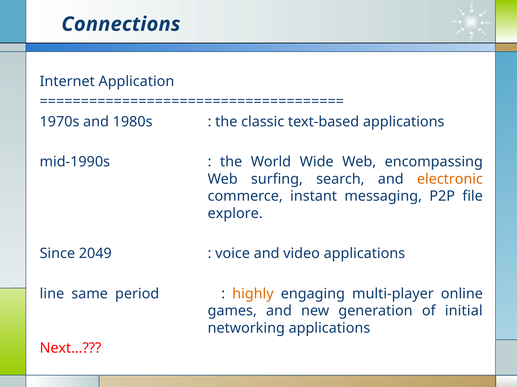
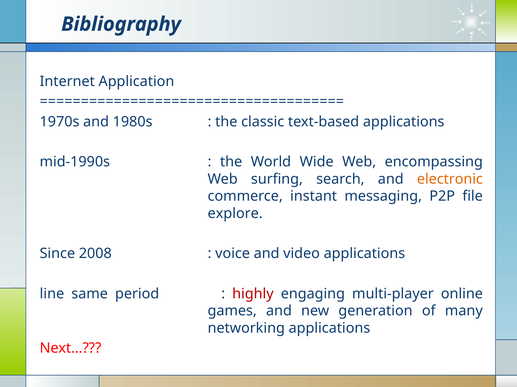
Connections: Connections -> Bibliography (121, 24)
2049: 2049 -> 2008 (95, 254)
highly colour: orange -> red (253, 294)
initial: initial -> many (464, 312)
